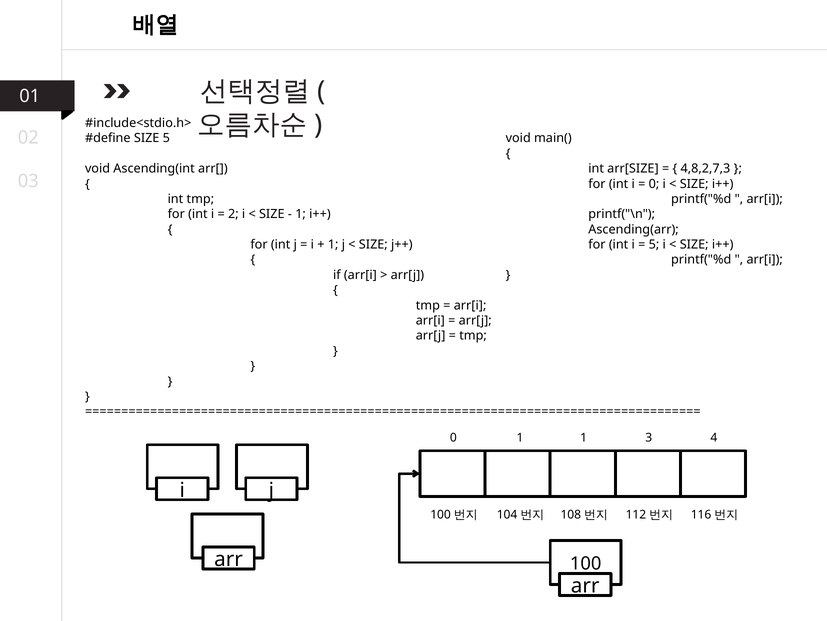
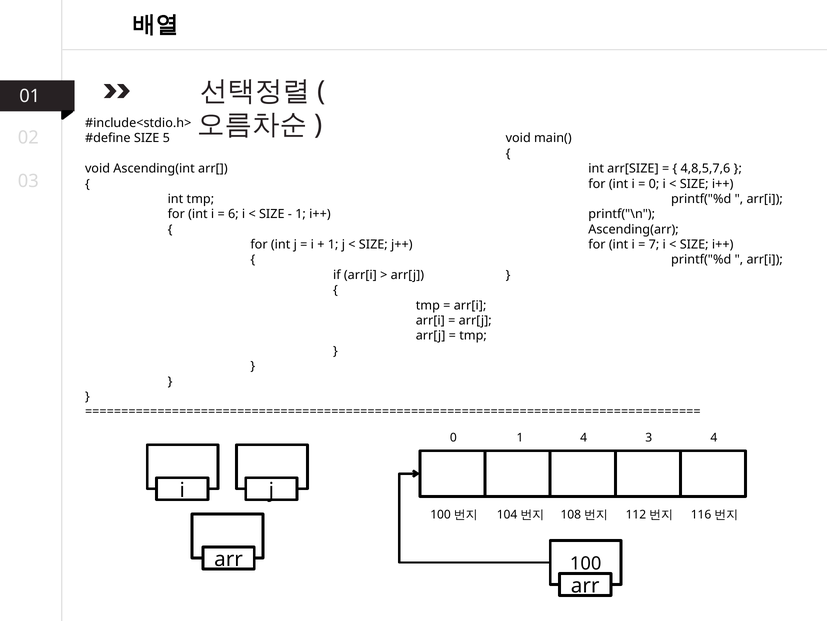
4,8,2,7,3: 4,8,2,7,3 -> 4,8,5,7,6 (705, 168)
2: 2 -> 6 (233, 214)
5: 5 -> 7 (654, 244)
1 1: 1 -> 4 (584, 437)
